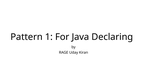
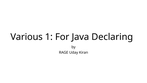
Pattern: Pattern -> Various (27, 37)
